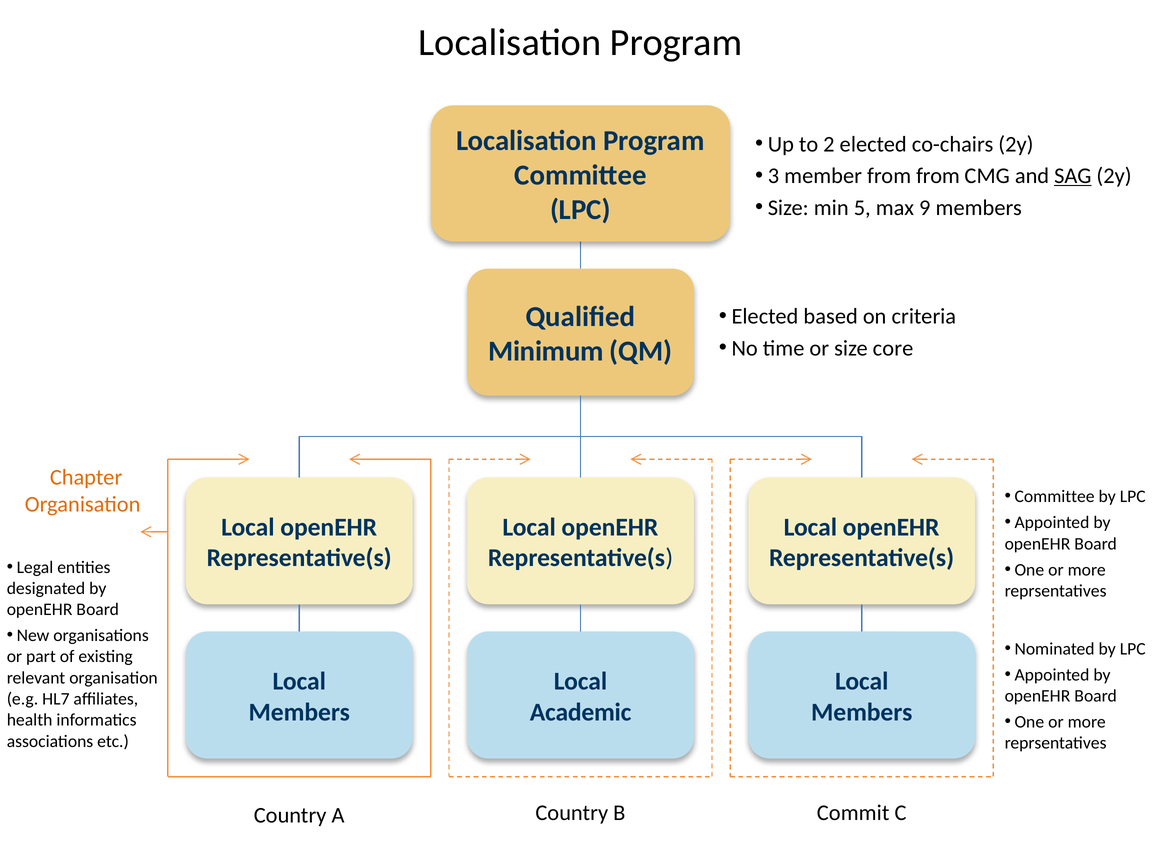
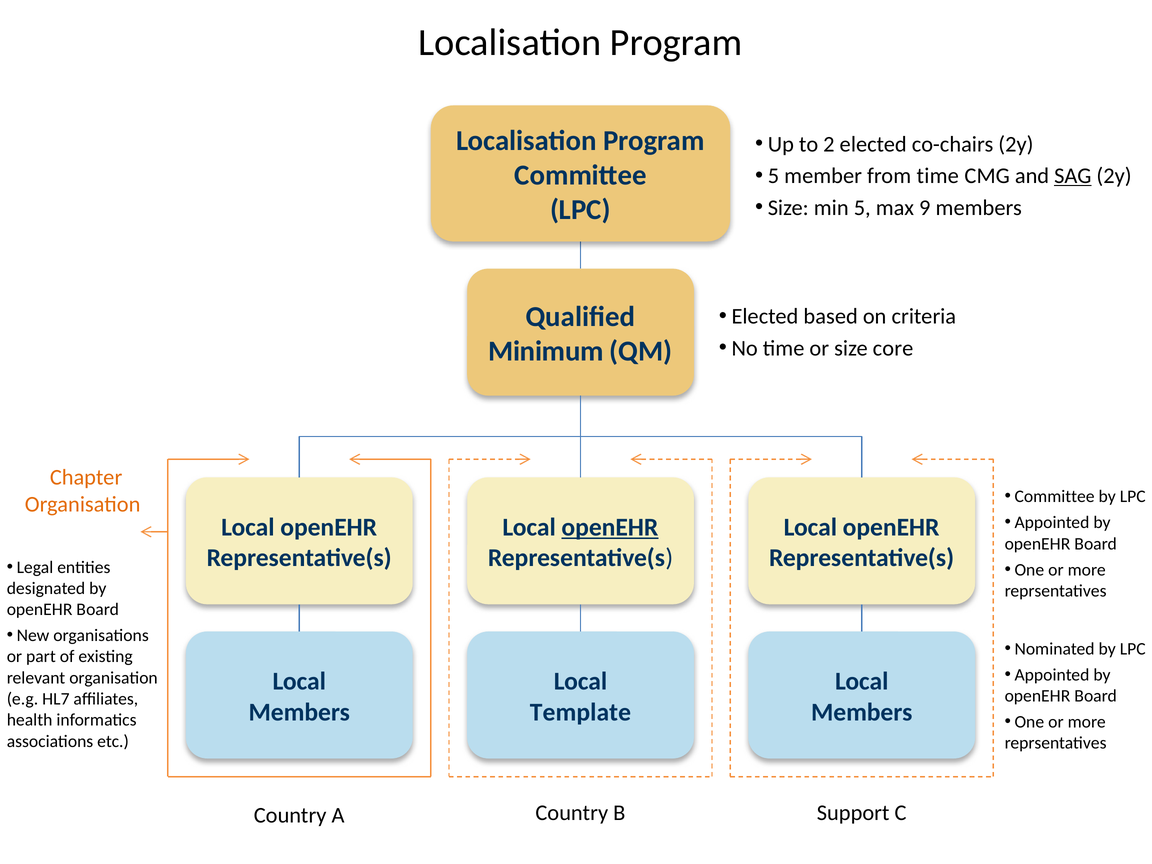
3: 3 -> 5 (773, 176)
from from: from -> time (938, 176)
openEHR underline: none -> present (610, 527)
Academic: Academic -> Template (580, 712)
Commit: Commit -> Support (853, 813)
